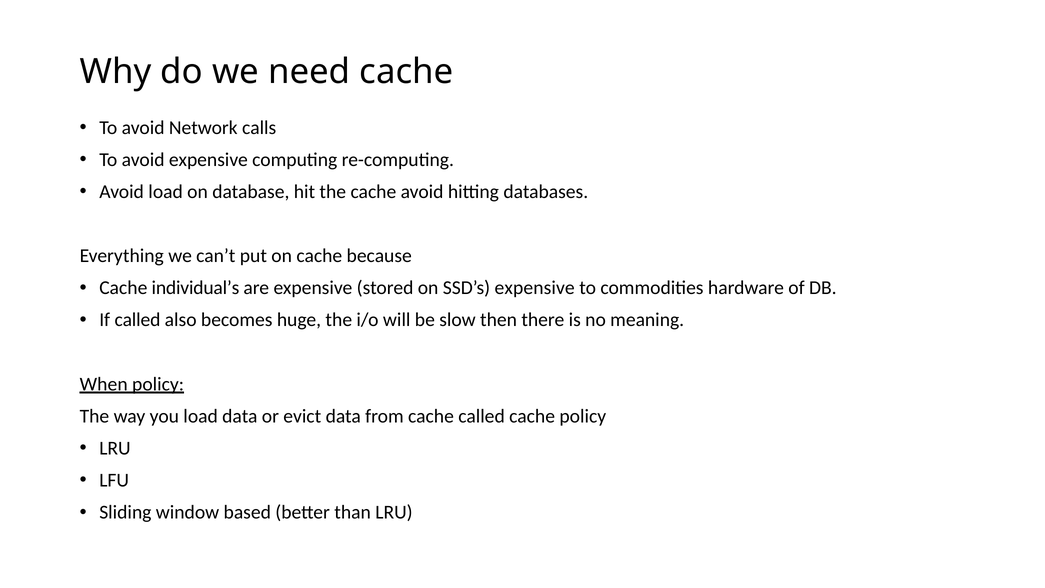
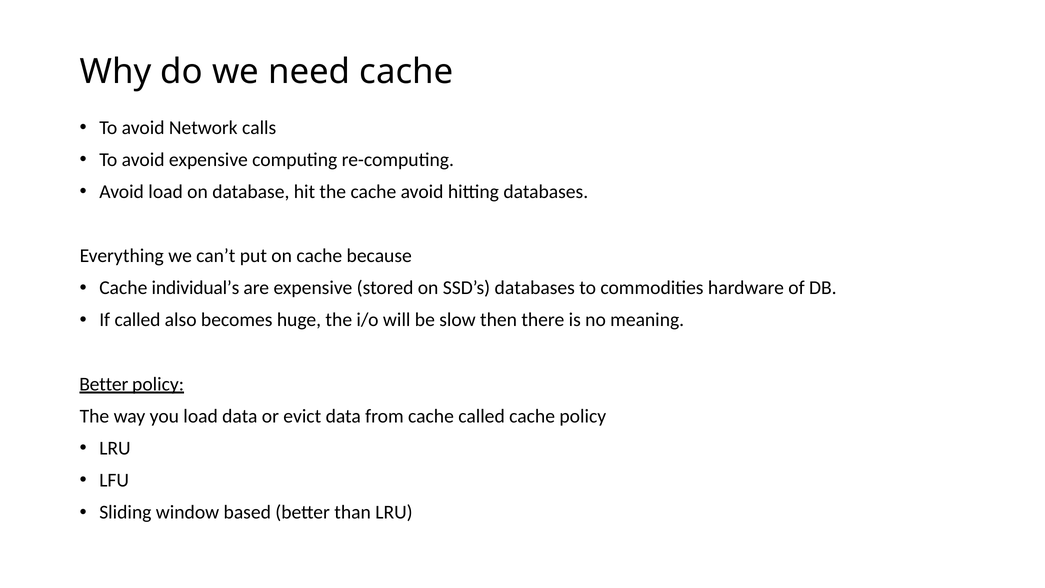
SSD’s expensive: expensive -> databases (535, 288)
When: When -> Better (104, 384)
